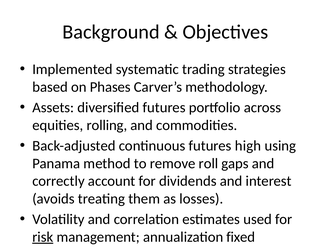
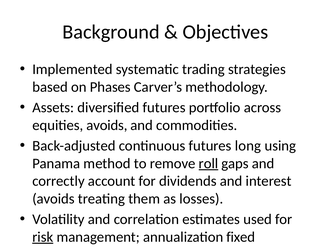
equities rolling: rolling -> avoids (107, 125)
high: high -> long (248, 146)
roll underline: none -> present (208, 164)
